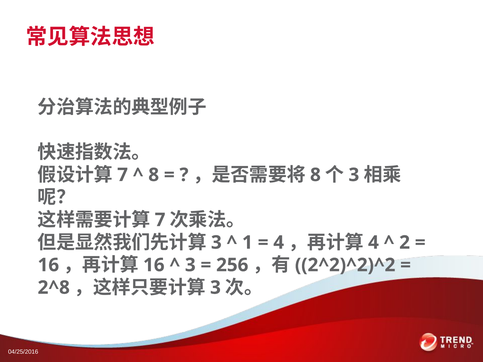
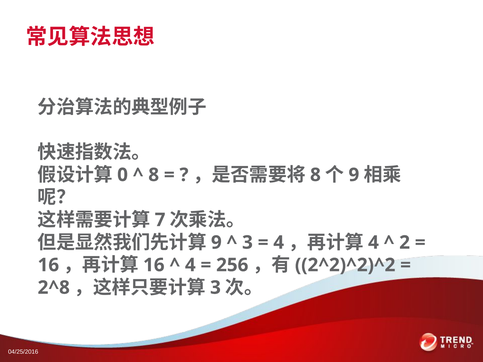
7: 7 -> 0 (123, 175)
3: 3 -> 9 (354, 175)
3: 3 -> 9 (216, 243)
1: 1 -> 3 (247, 243)
3: 3 -> 4 (190, 265)
